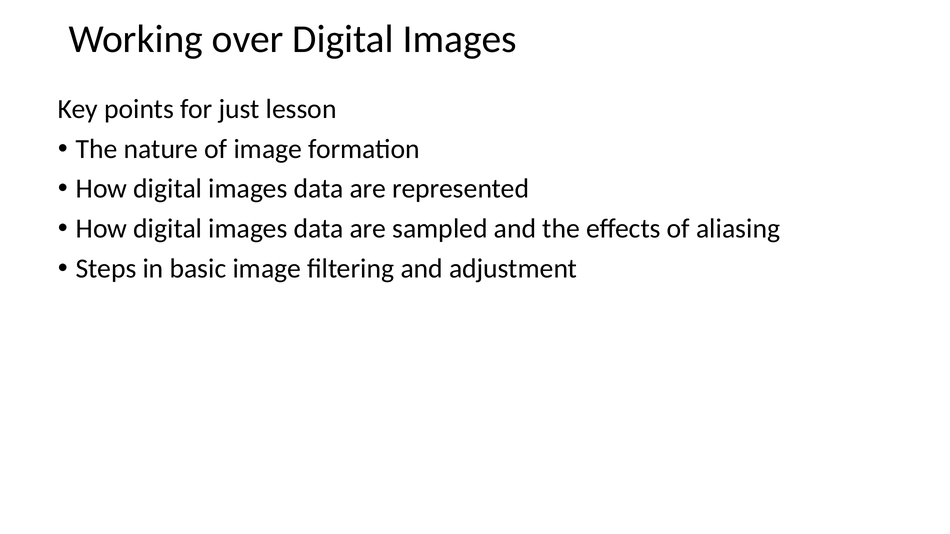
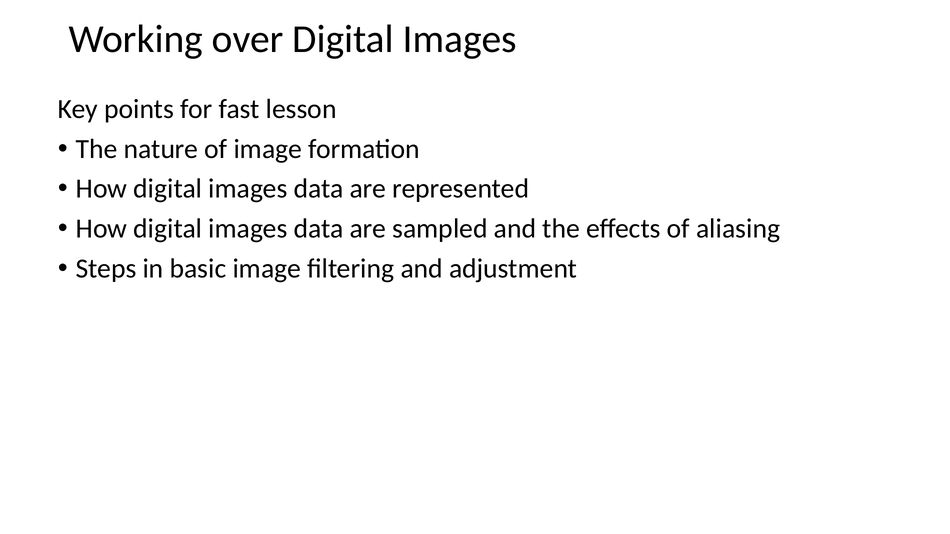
just: just -> fast (239, 109)
